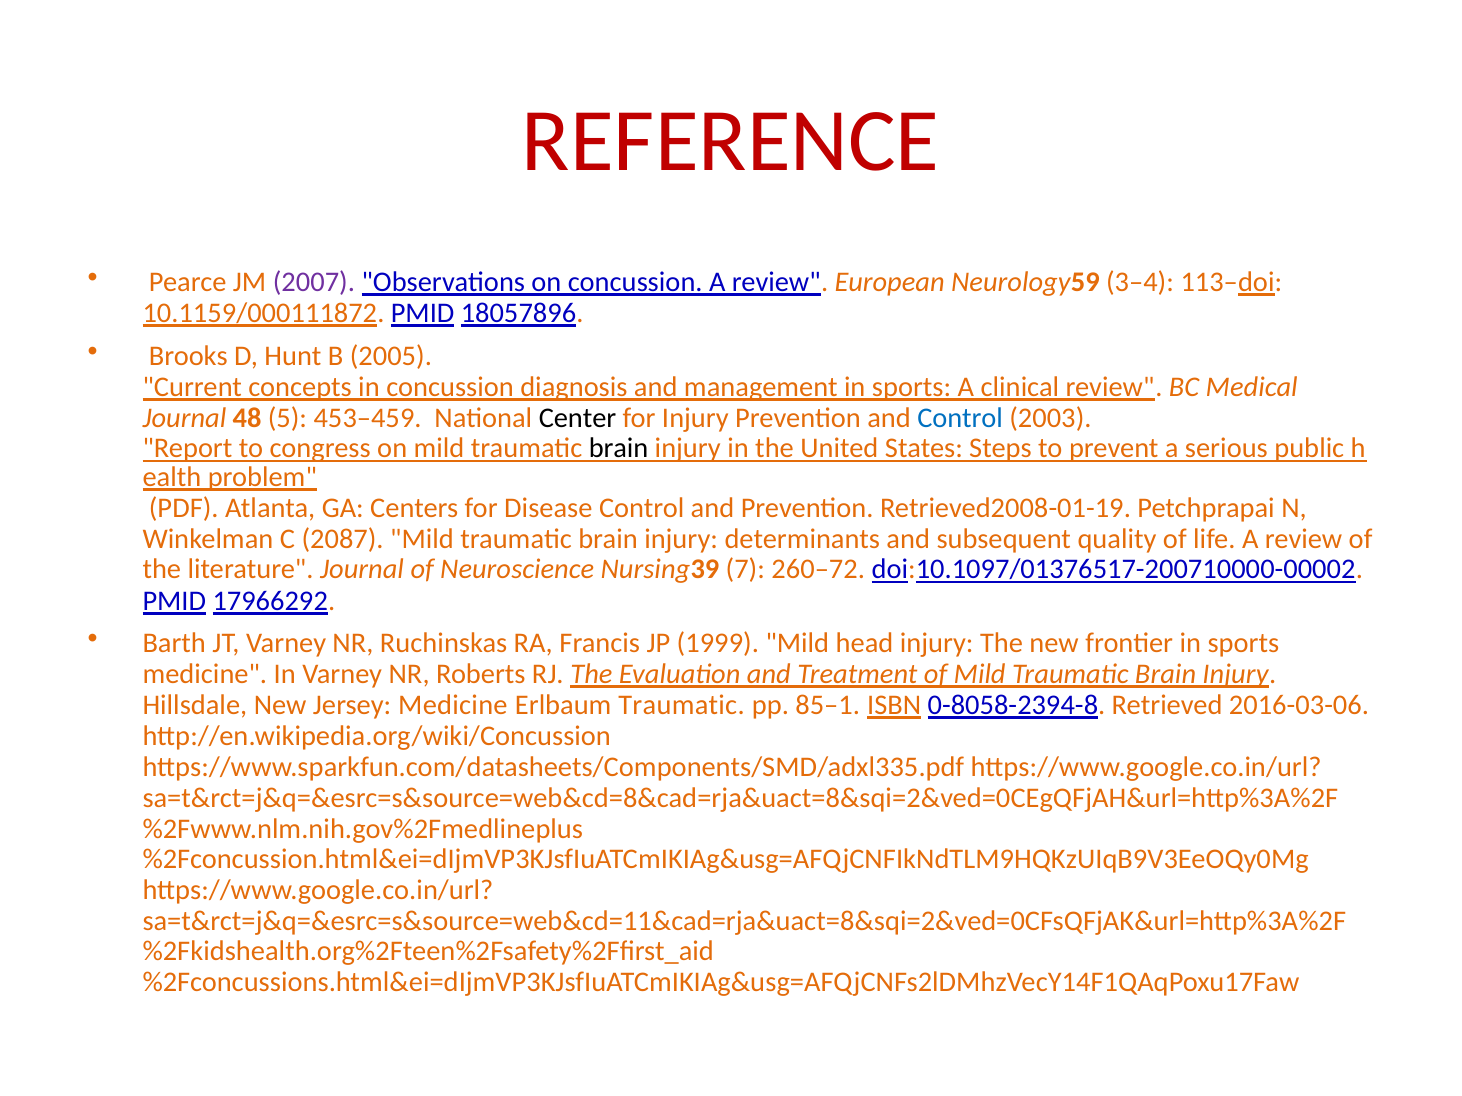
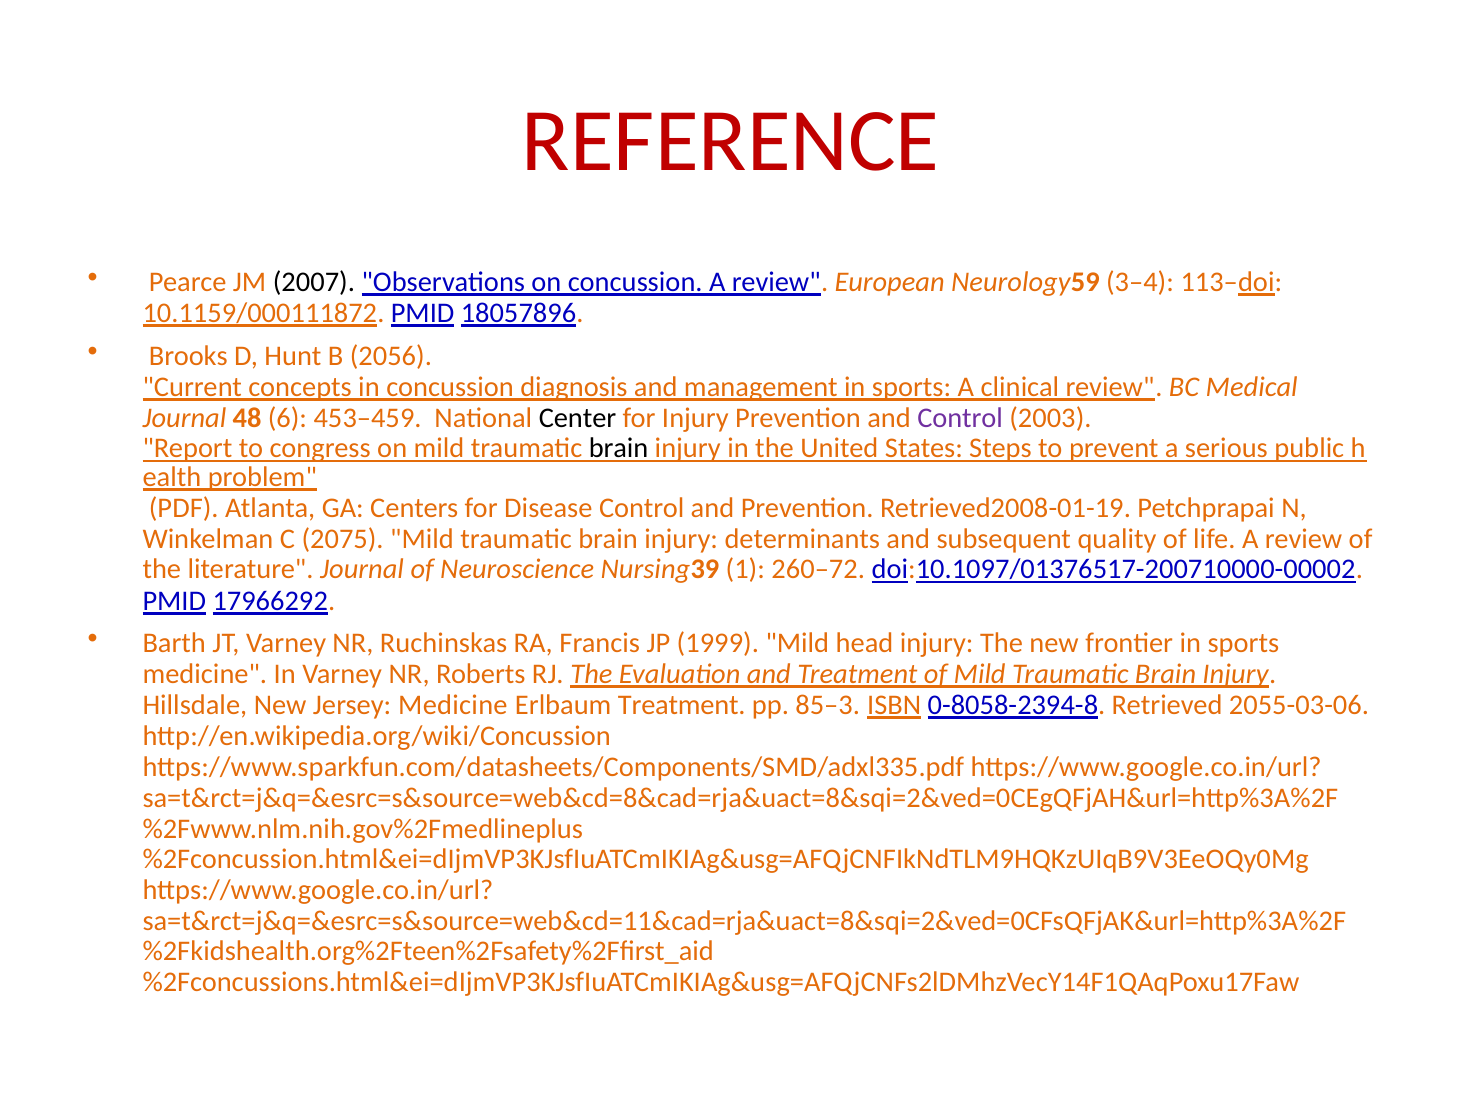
2007 colour: purple -> black (314, 282)
2005: 2005 -> 2056 (391, 356)
5: 5 -> 6 (287, 418)
Control colour: blue -> purple (960, 418)
2087: 2087 -> 2075 (343, 539)
7: 7 -> 1 (745, 570)
Erlbaum Traumatic: Traumatic -> Treatment (682, 706)
85–1: 85–1 -> 85–3 (828, 706)
2016-03-06: 2016-03-06 -> 2055-03-06 (1299, 706)
